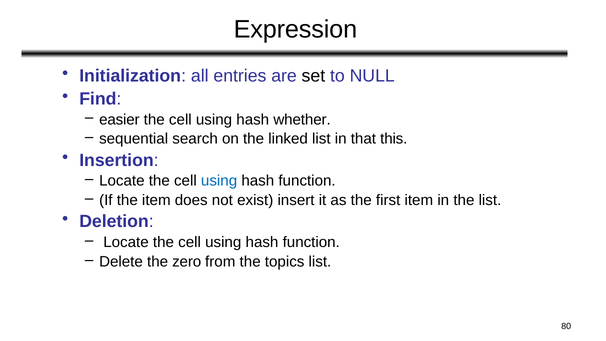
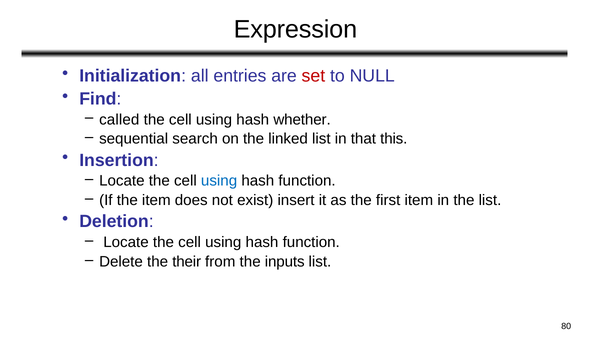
set colour: black -> red (313, 76)
easier: easier -> called (119, 120)
zero: zero -> their (187, 262)
topics: topics -> inputs (285, 262)
